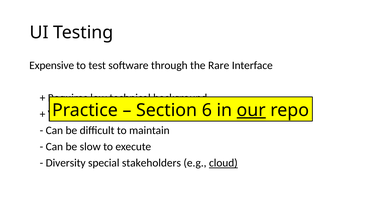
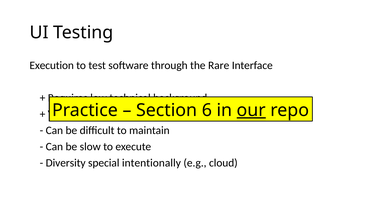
Expensive: Expensive -> Execution (52, 66)
stakeholders: stakeholders -> intentionally (151, 163)
cloud underline: present -> none (223, 163)
